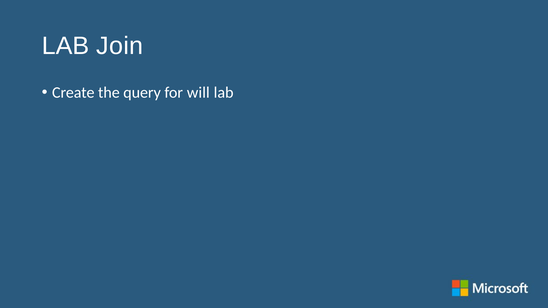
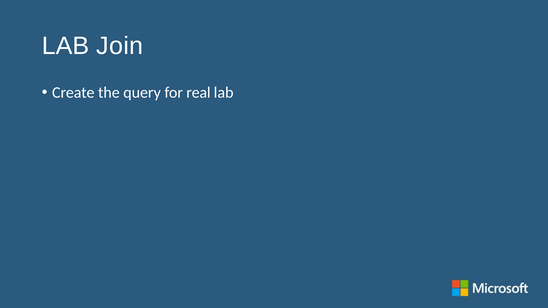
will: will -> real (198, 93)
